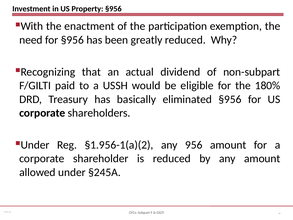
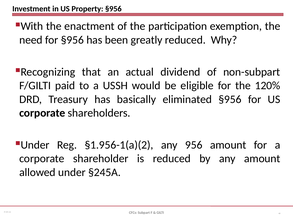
180%: 180% -> 120% (268, 85)
